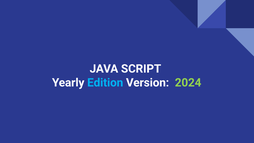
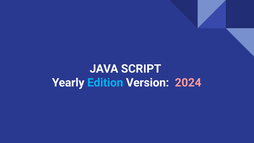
2024 colour: light green -> pink (188, 83)
